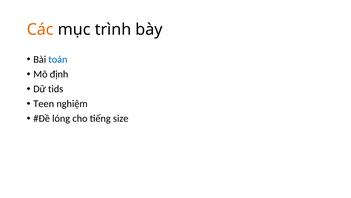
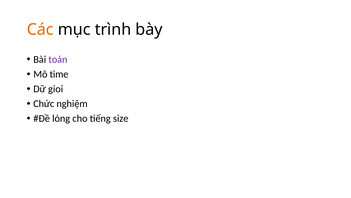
toán colour: blue -> purple (58, 59)
định: định -> time (59, 74)
tids: tids -> gioi (56, 89)
Teen: Teen -> Chức (44, 103)
